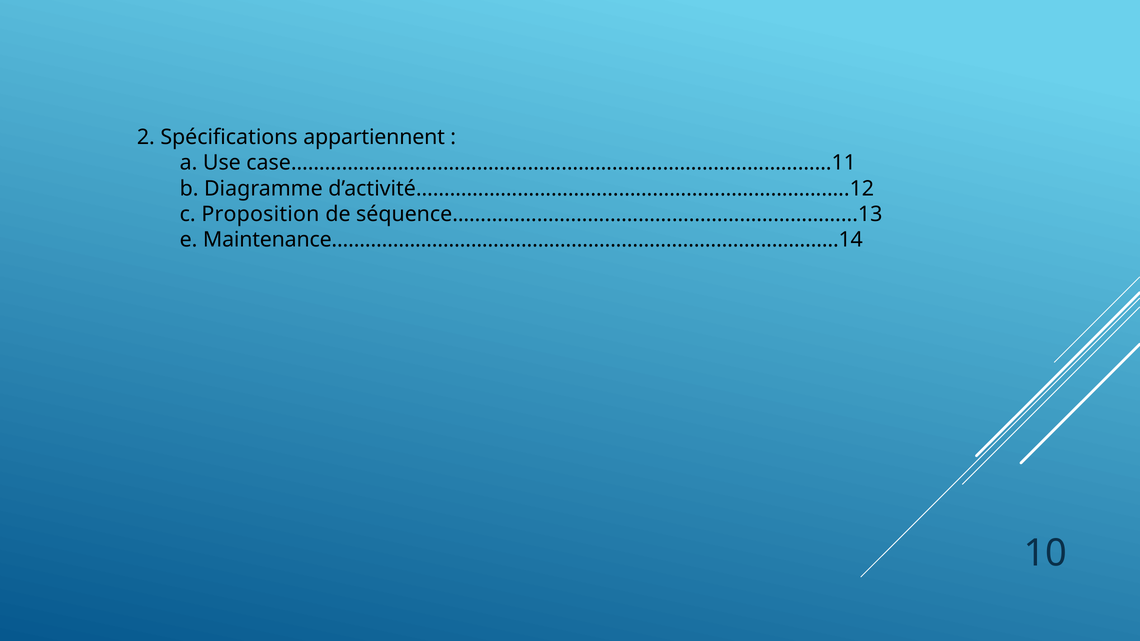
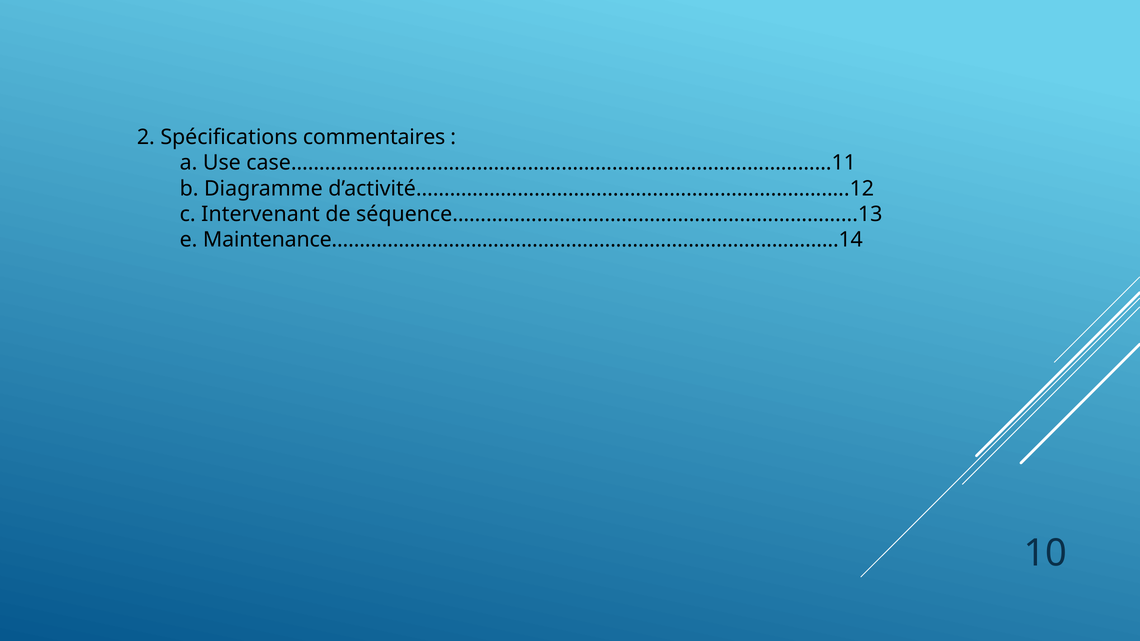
appartiennent: appartiennent -> commentaires (374, 137)
Proposition: Proposition -> Intervenant (261, 214)
